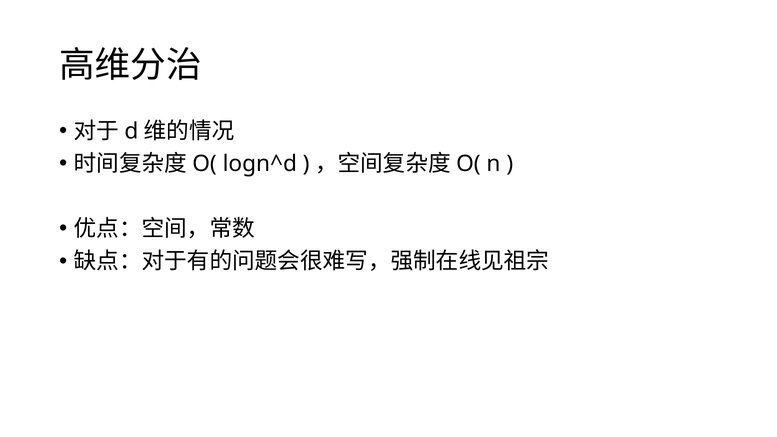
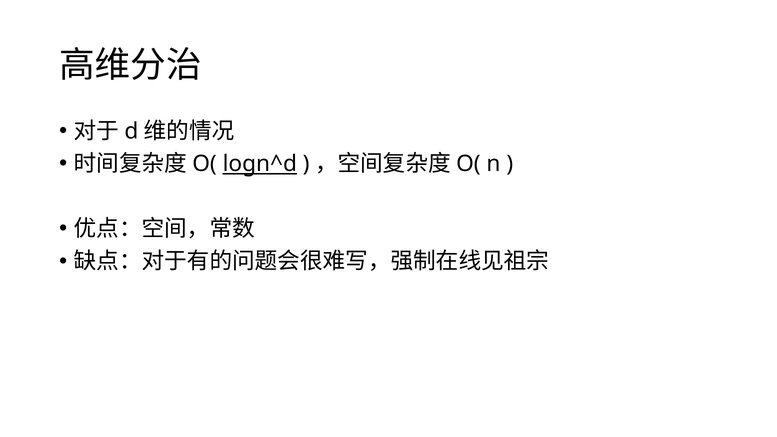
logn^d underline: none -> present (260, 164)
